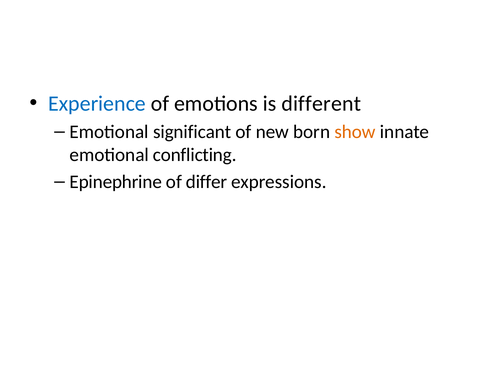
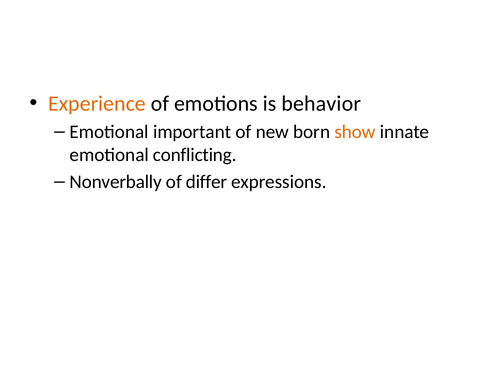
Experience colour: blue -> orange (97, 103)
different: different -> behavior (321, 103)
significant: significant -> important (192, 132)
Epinephrine: Epinephrine -> Nonverbally (116, 182)
